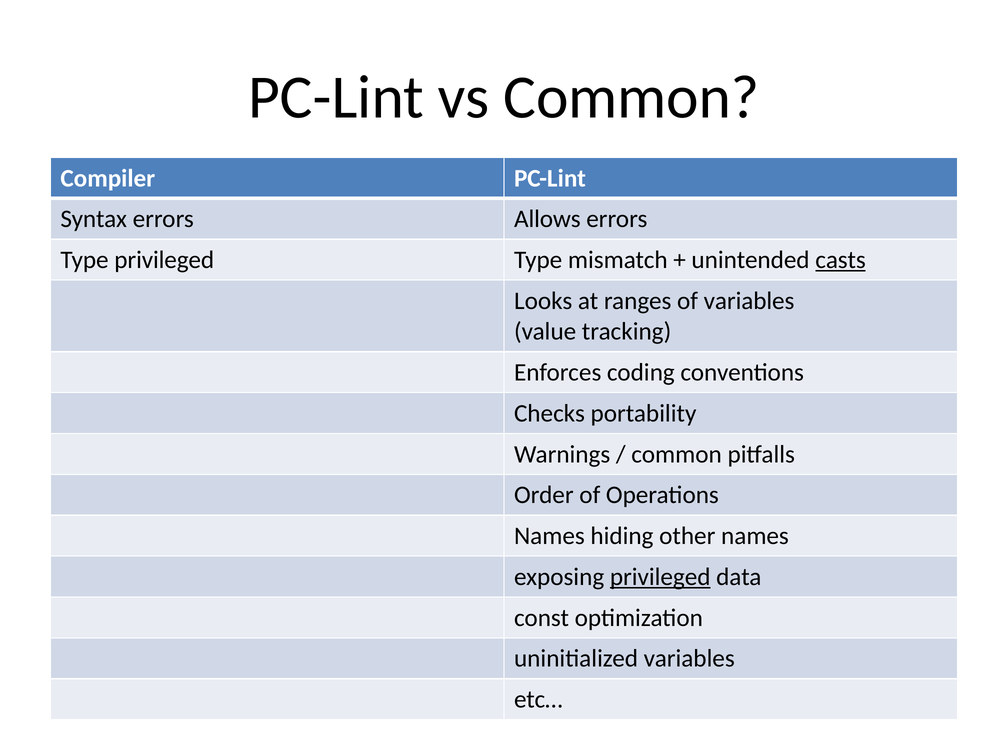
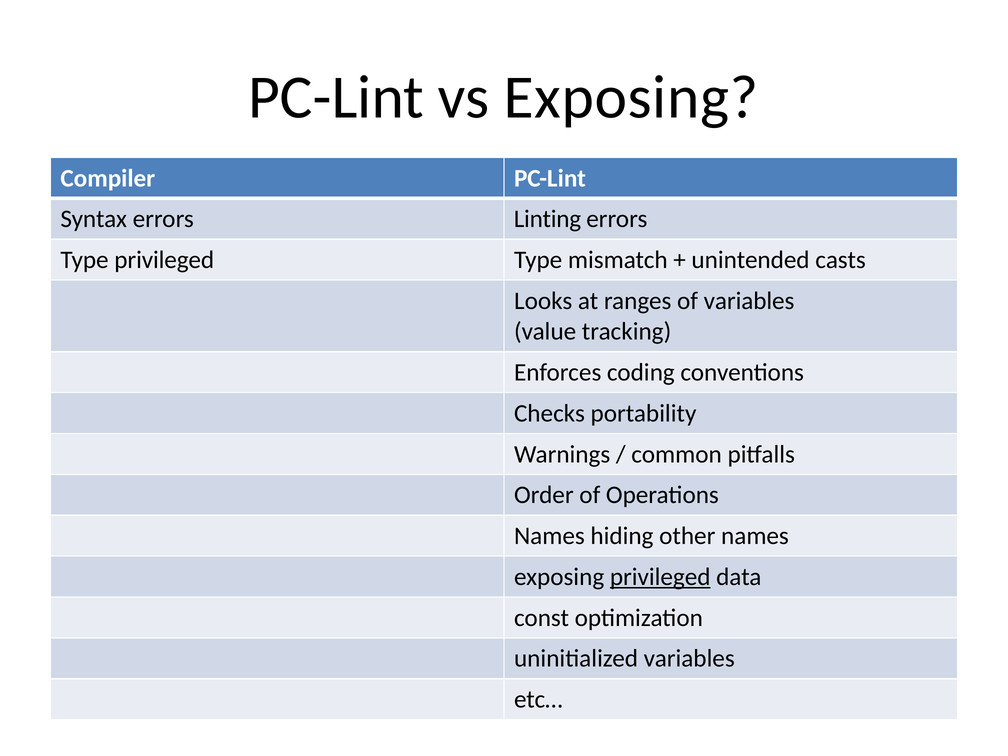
vs Common: Common -> Exposing (631, 98)
Allows: Allows -> Linting (547, 219)
casts underline: present -> none (841, 260)
